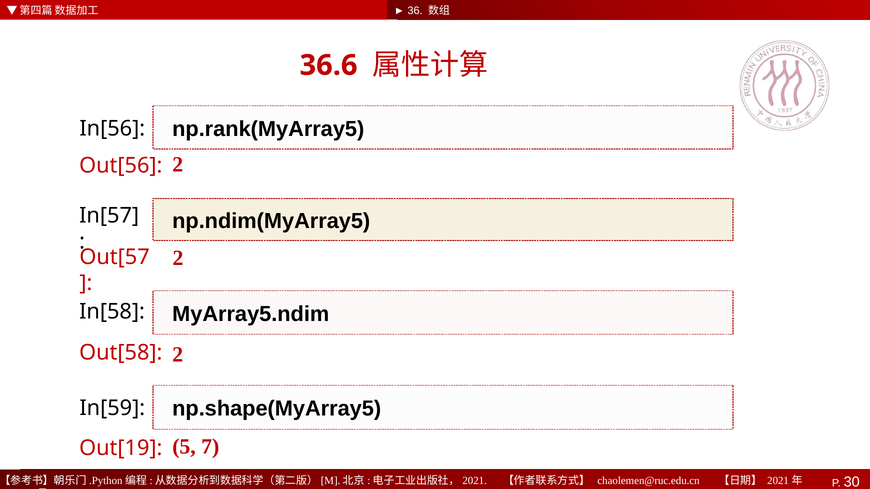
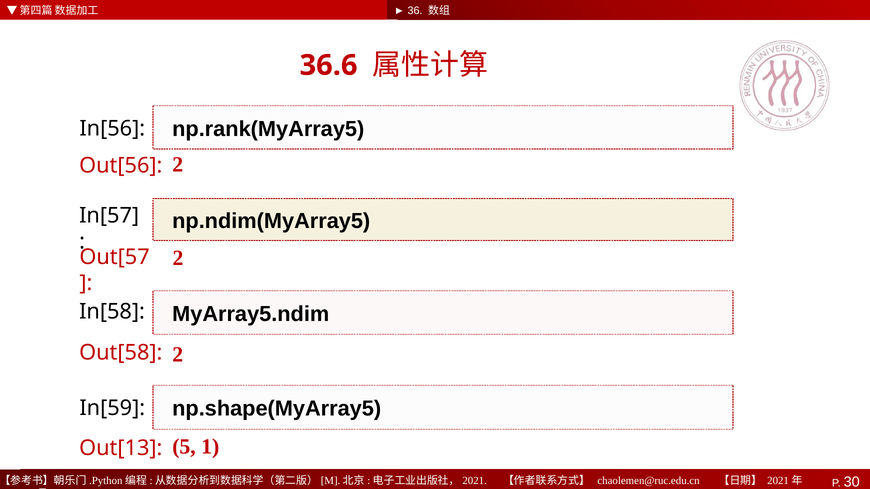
Out[19: Out[19 -> Out[13 (121, 448)
7: 7 -> 1 (210, 447)
